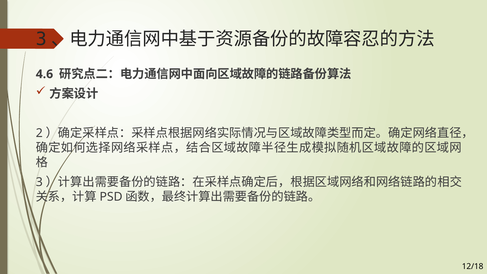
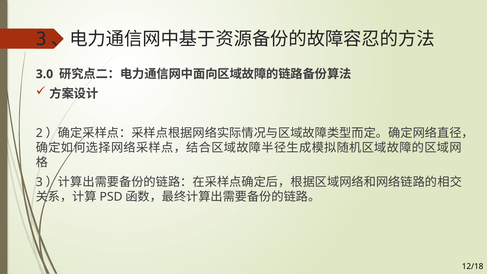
4.6: 4.6 -> 3.0 (44, 74)
